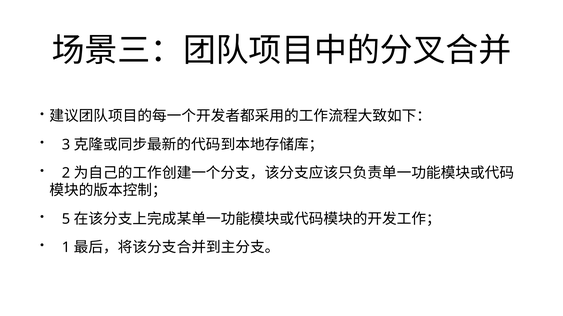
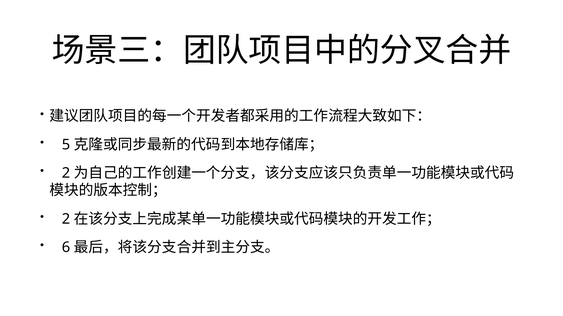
3: 3 -> 5 (66, 145)
5: 5 -> 2 (66, 219)
1: 1 -> 6 (66, 248)
